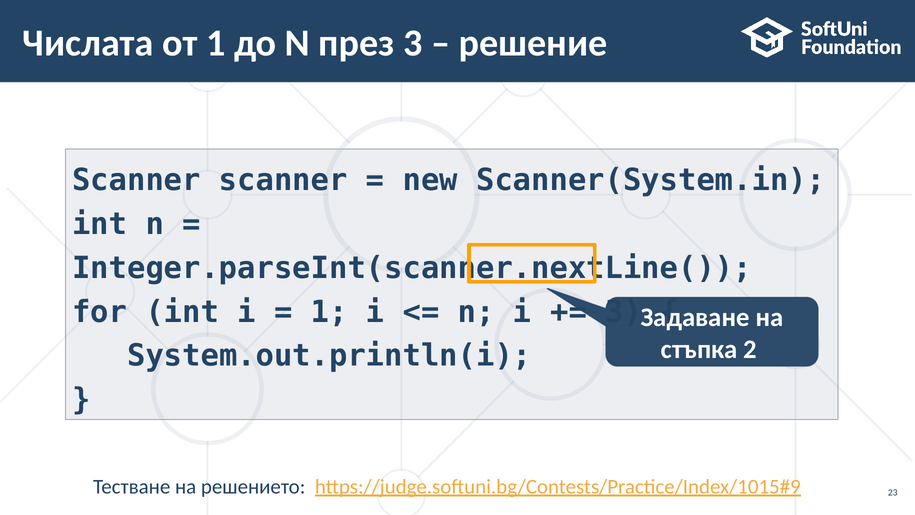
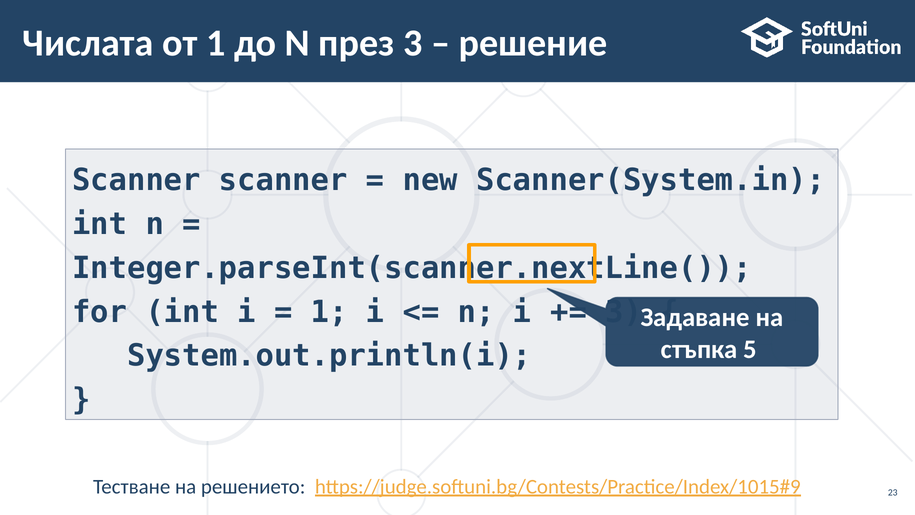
2: 2 -> 5 (750, 350)
